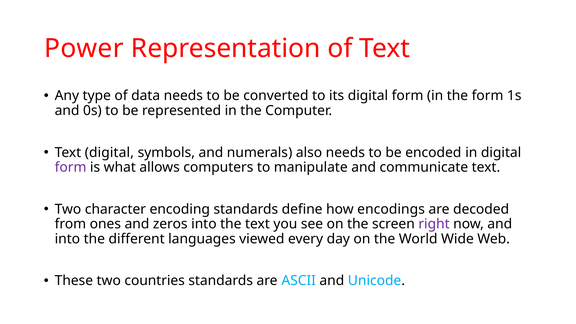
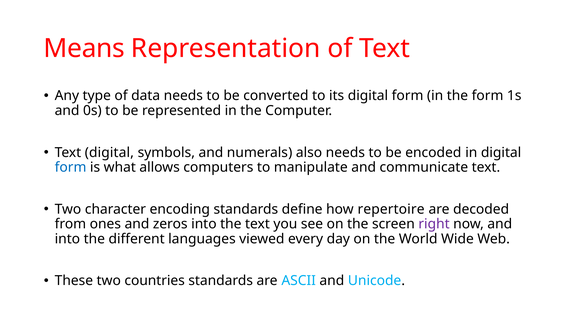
Power: Power -> Means (84, 48)
form colour: purple -> blue (71, 167)
encodings: encodings -> repertoire (391, 209)
